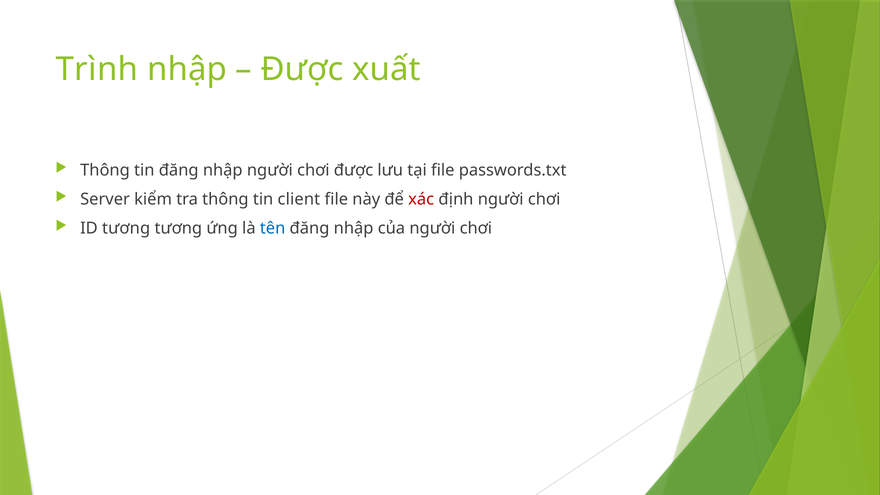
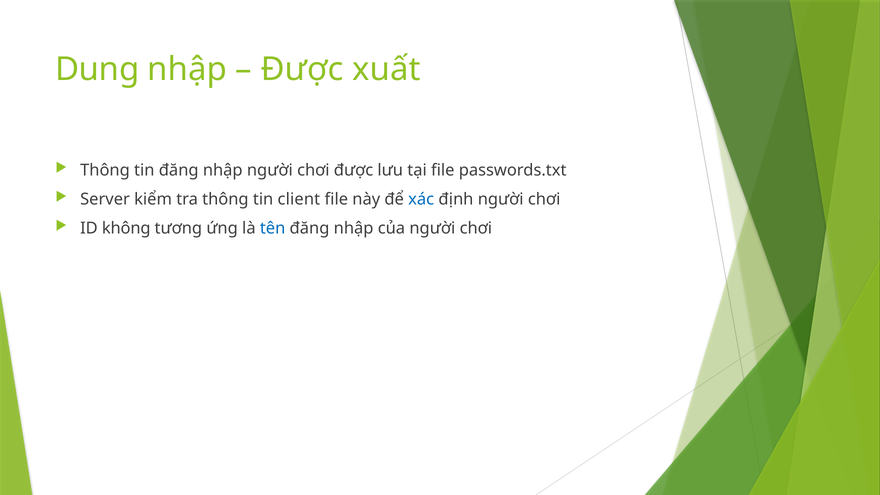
Trình: Trình -> Dung (97, 69)
xác colour: red -> blue (421, 199)
ID tương: tương -> không (126, 228)
